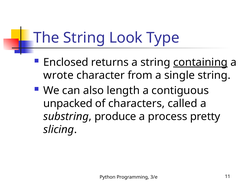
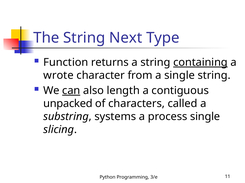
Look: Look -> Next (126, 38)
Enclosed: Enclosed -> Function (66, 63)
can underline: none -> present (71, 91)
produce: produce -> systems (115, 117)
process pretty: pretty -> single (205, 117)
